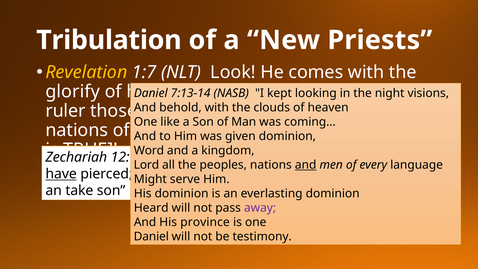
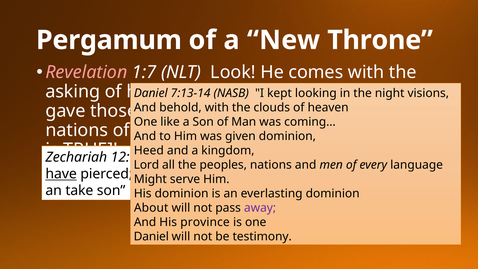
Tribulation: Tribulation -> Pergamum (109, 40)
Priests: Priests -> Throne (380, 40)
Revelation colour: yellow -> pink (86, 72)
glorify: glorify -> asking (73, 91)
ruler: ruler -> gave (65, 111)
Word: Word -> Heed (149, 150)
and underline: present -> none (306, 165)
Heard: Heard -> About (151, 208)
